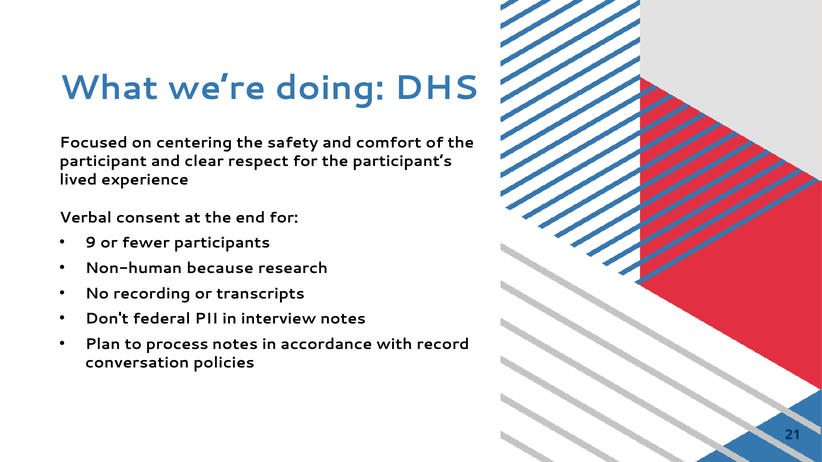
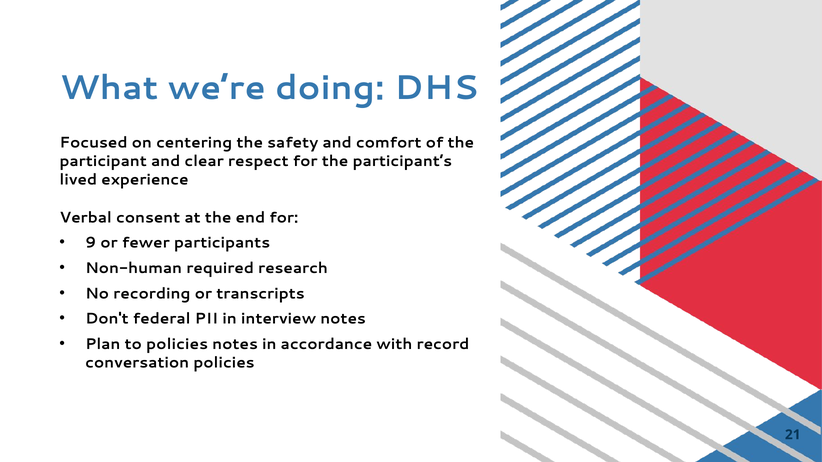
because: because -> required (220, 268)
to process: process -> policies (177, 344)
